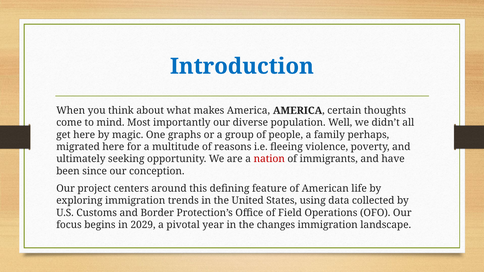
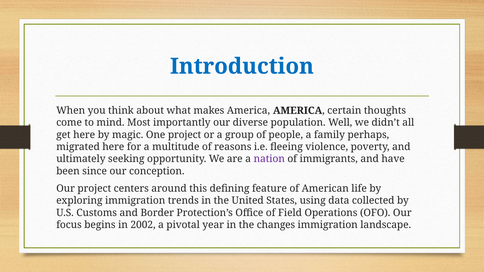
One graphs: graphs -> project (185, 135)
nation colour: red -> purple (269, 159)
2029: 2029 -> 2002 (143, 225)
